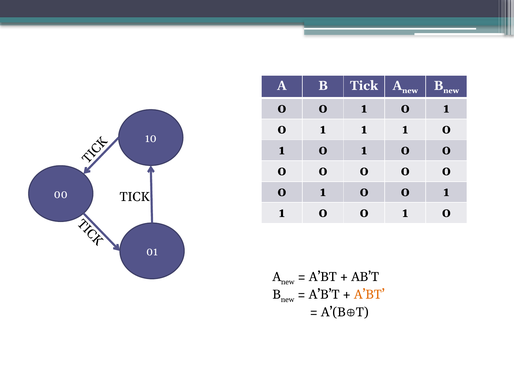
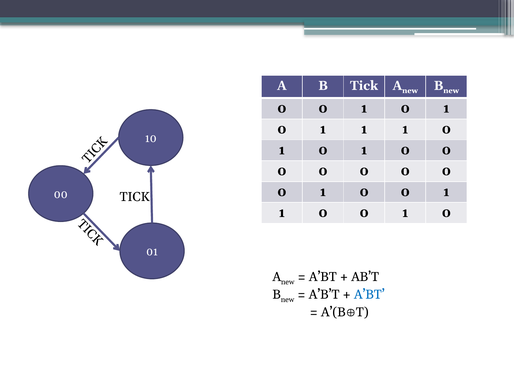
A’BT colour: orange -> blue (369, 294)
